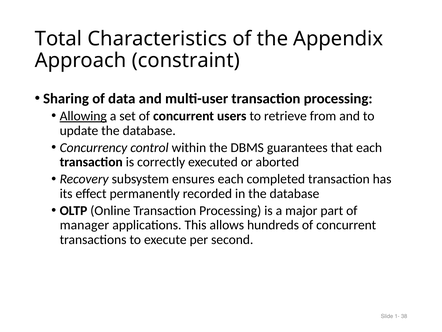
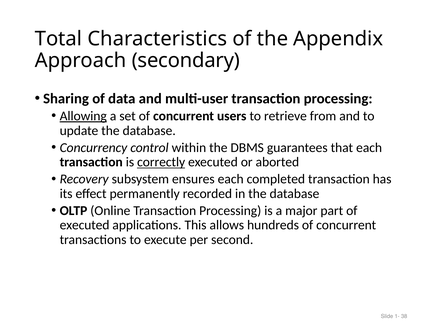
constraint: constraint -> secondary (186, 60)
correctly underline: none -> present (161, 162)
manager: manager -> executed (85, 225)
